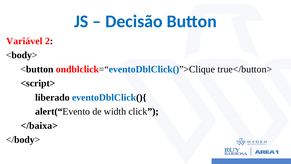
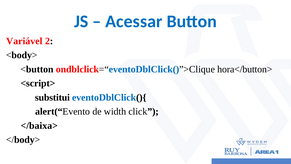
Decisão: Decisão -> Acessar (134, 21)
true</button>: true</button> -> hora</button> (245, 69)
liberado: liberado -> substitui (52, 97)
